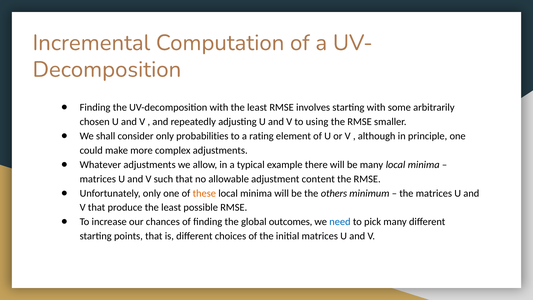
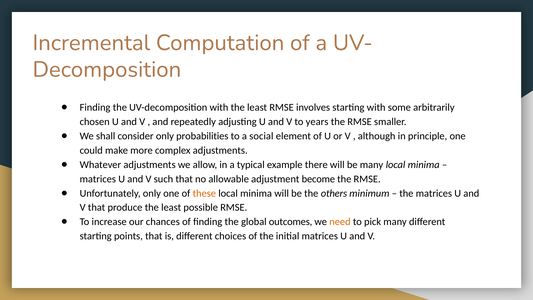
using: using -> years (317, 122)
rating: rating -> social (261, 136)
content: content -> become (318, 179)
need colour: blue -> orange (340, 222)
